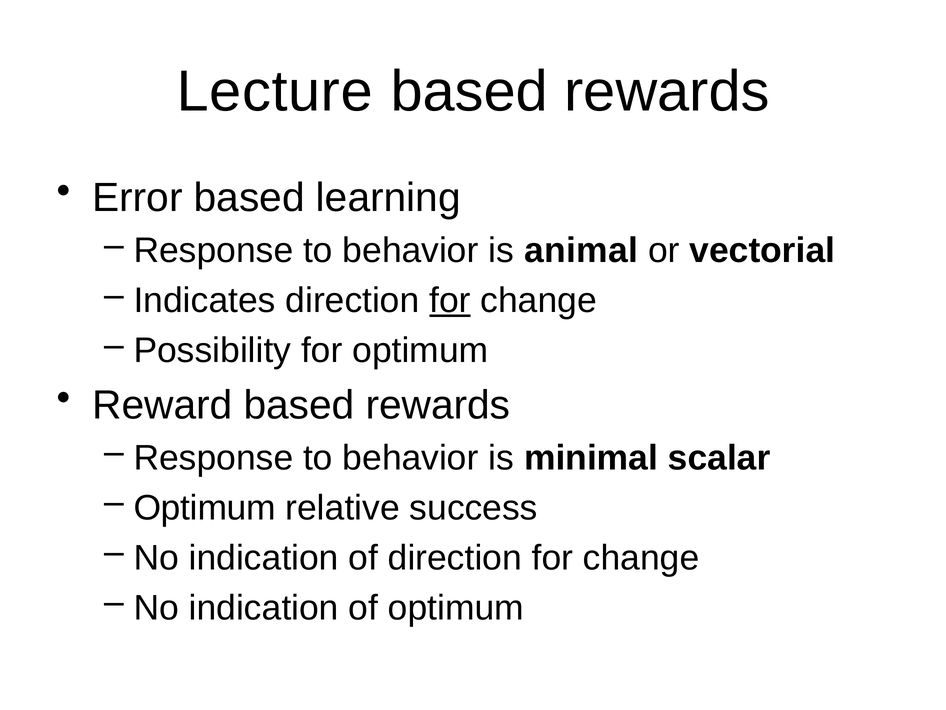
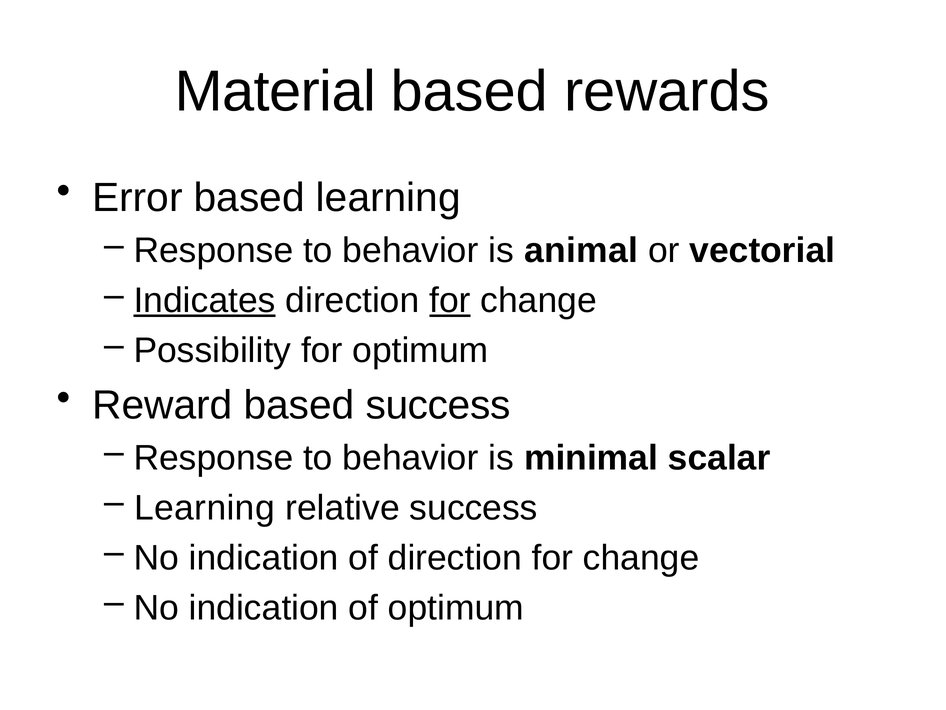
Lecture: Lecture -> Material (275, 92)
Indicates underline: none -> present (205, 300)
Reward based rewards: rewards -> success (438, 405)
Optimum: Optimum -> Learning (204, 508)
